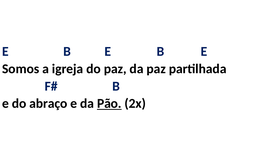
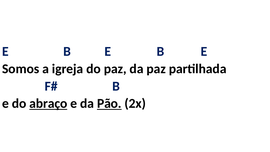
abraço underline: none -> present (48, 103)
